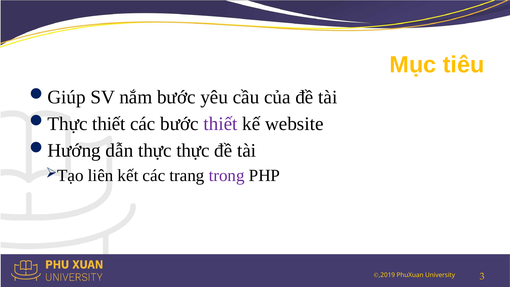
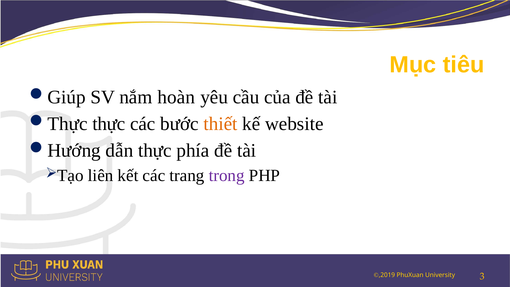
nắm bước: bước -> hoàn (176, 97)
thiết: thiết -> thực (109, 124)
thiết colour: purple -> orange (221, 124)
thực thực: thực -> phía (193, 151)
